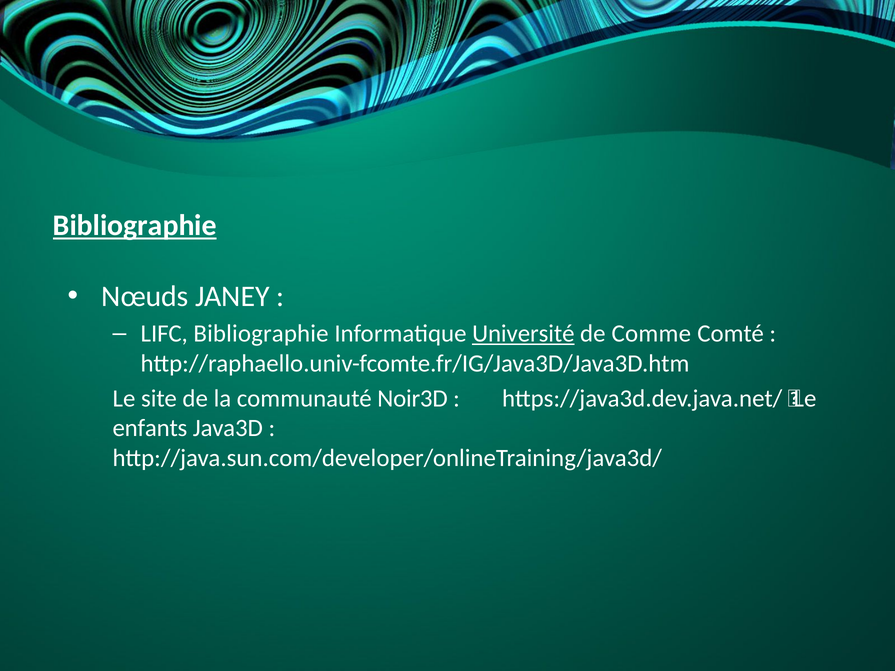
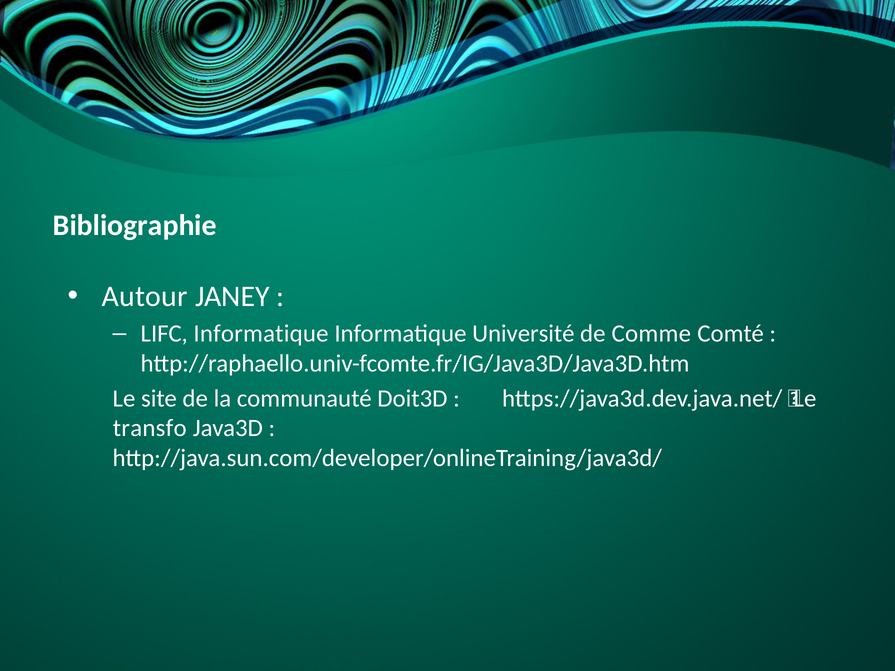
Bibliographie underline: present -> none (135, 226)
Nœuds: Nœuds -> Autour (145, 296)
LIFC Bibliographie: Bibliographie -> Informatique (261, 334)
Université underline: present -> none (523, 334)
Noir3D: Noir3D -> Doit3D (412, 399)
enfants: enfants -> transfo (150, 428)
